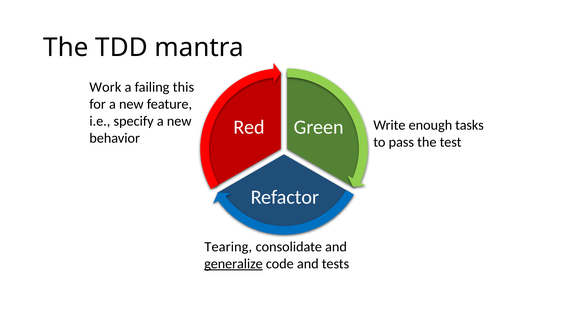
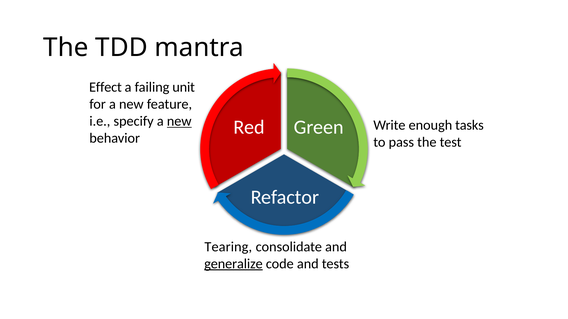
Work: Work -> Effect (105, 87)
this: this -> unit (184, 87)
new underline: none -> present (179, 121)
